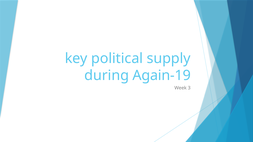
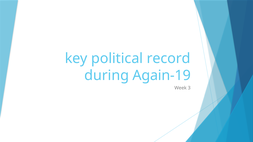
supply: supply -> record (169, 58)
